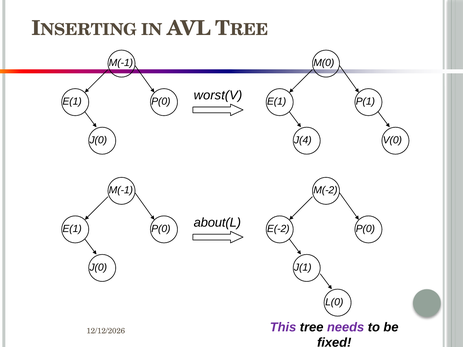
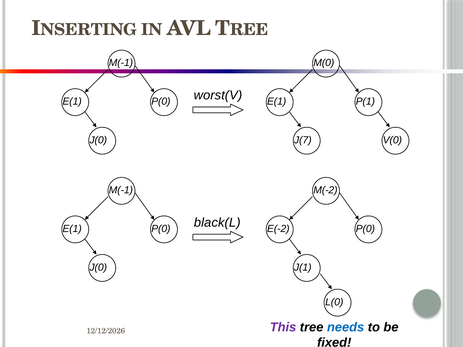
J(4: J(4 -> J(7 (303, 140)
about(L: about(L -> black(L (217, 223)
needs colour: purple -> blue (346, 327)
